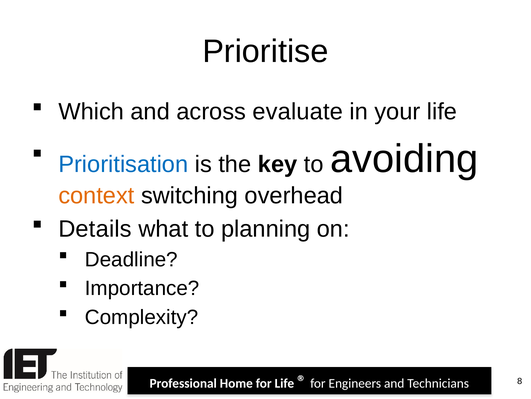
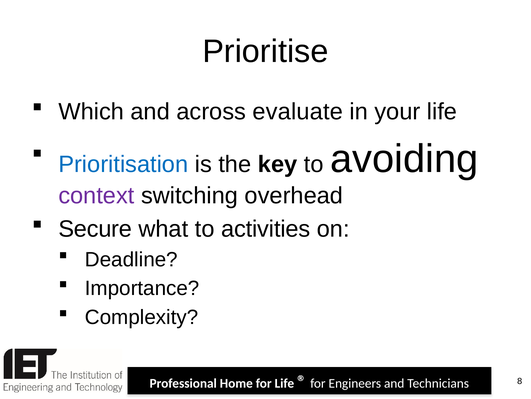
context colour: orange -> purple (96, 195)
Details: Details -> Secure (95, 229)
planning: planning -> activities (266, 229)
